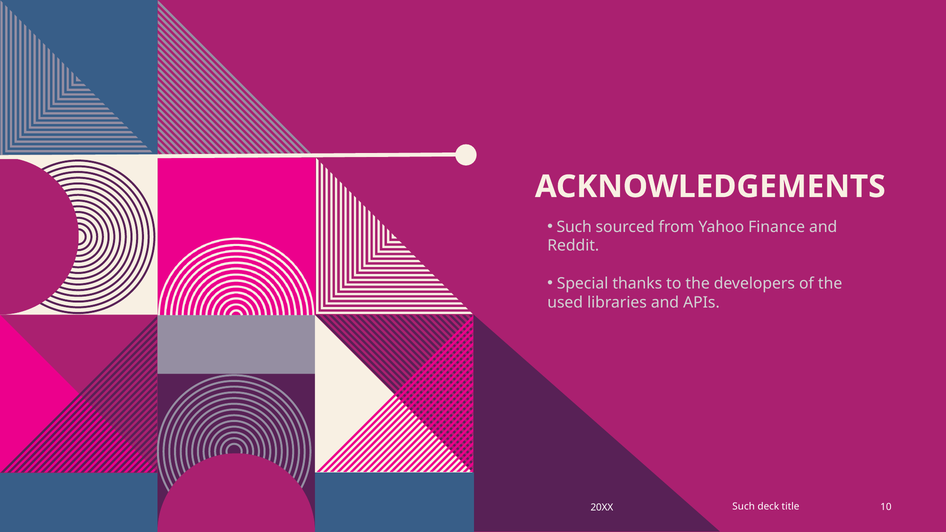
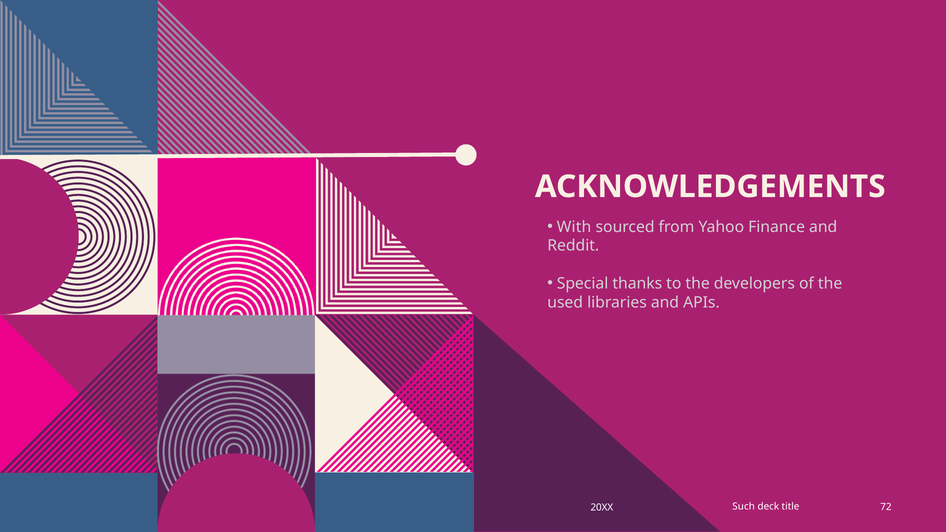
Such: Such -> With (574, 227)
10: 10 -> 72 (886, 507)
